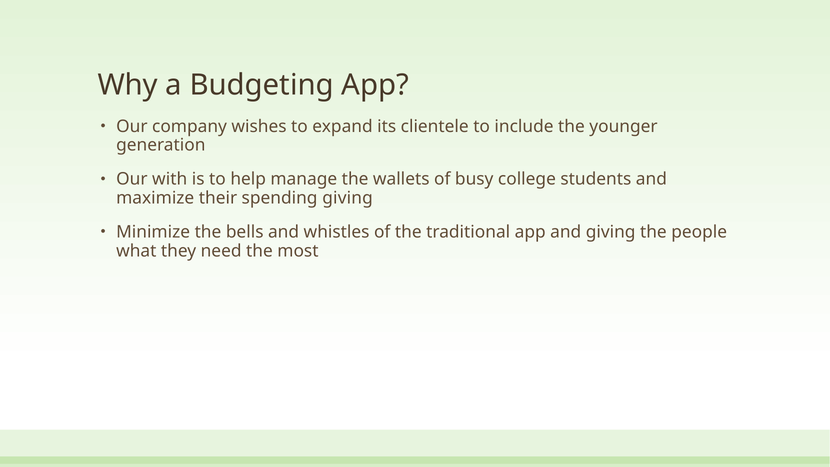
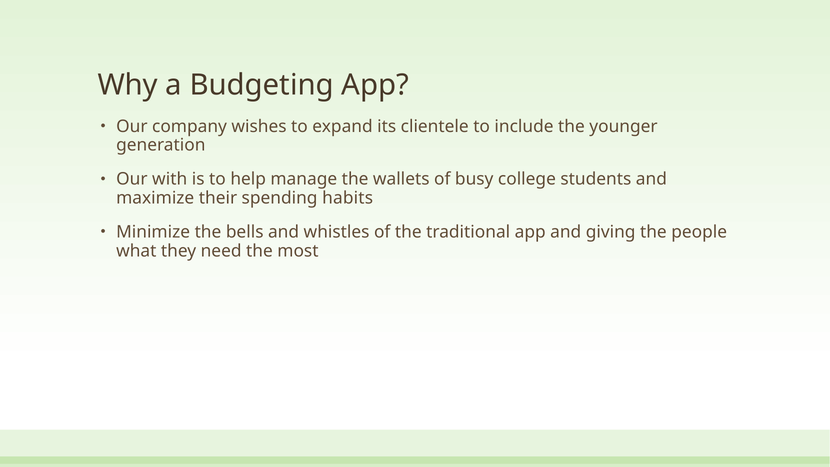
spending giving: giving -> habits (348, 198)
